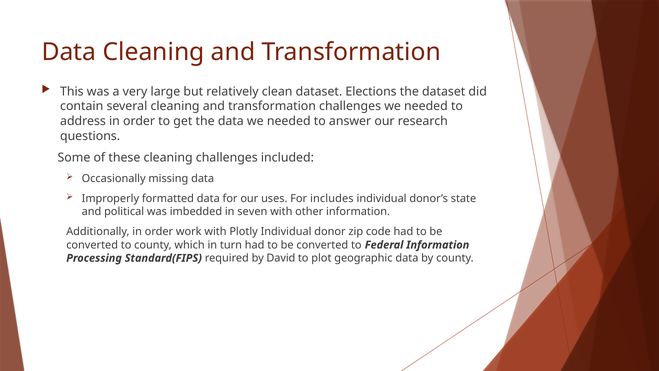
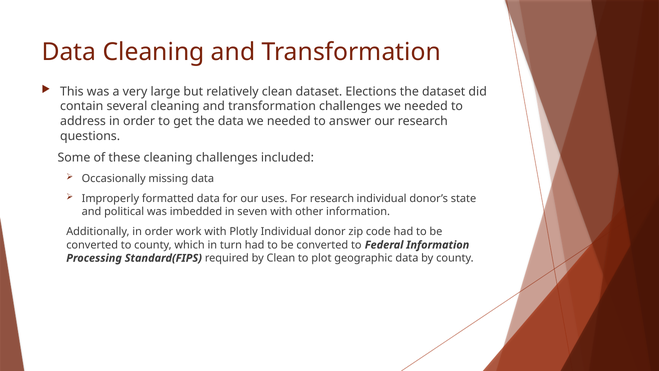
For includes: includes -> research (332, 198)
by David: David -> Clean (281, 258)
